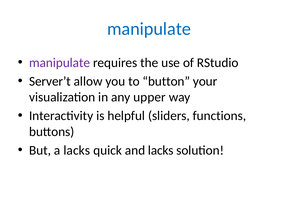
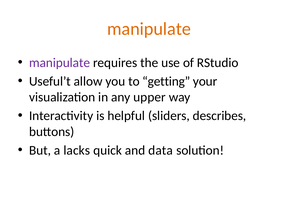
manipulate colour: blue -> orange (149, 29)
Server’t: Server’t -> Useful’t (50, 81)
button: button -> getting (166, 81)
functions: functions -> describes (219, 116)
and lacks: lacks -> data (161, 150)
